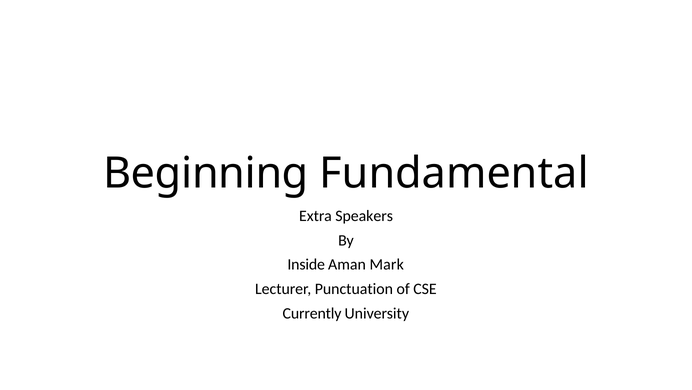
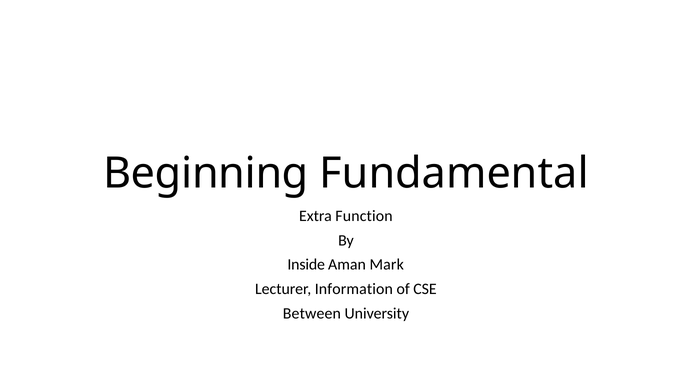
Speakers: Speakers -> Function (364, 216)
Punctuation: Punctuation -> Information (354, 289)
Currently: Currently -> Between (312, 313)
